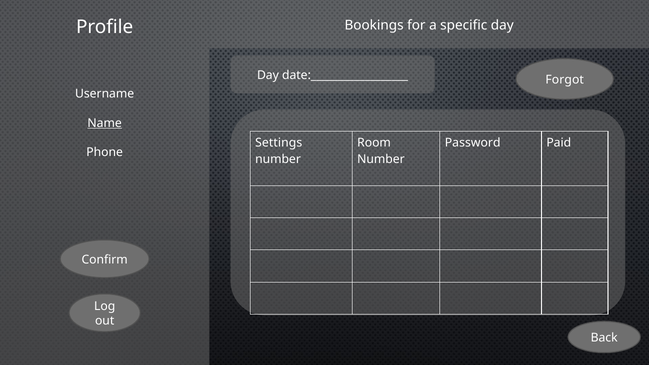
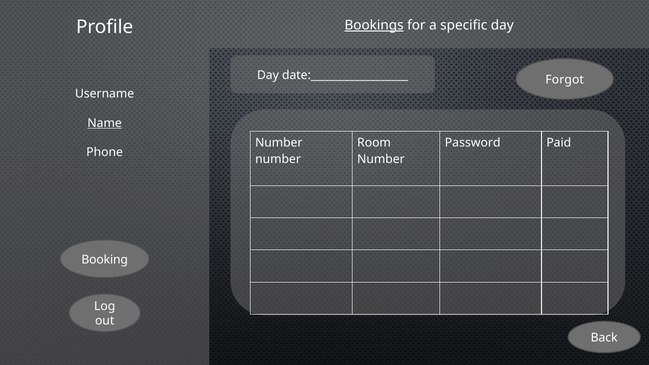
Bookings underline: none -> present (374, 25)
Settings: Settings -> Number (279, 143)
Confirm: Confirm -> Booking (105, 260)
